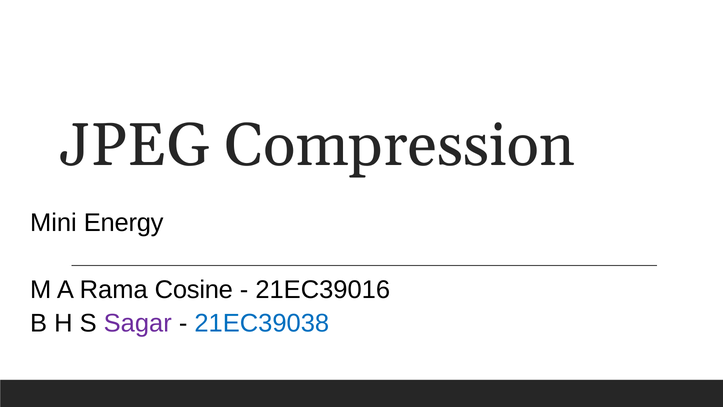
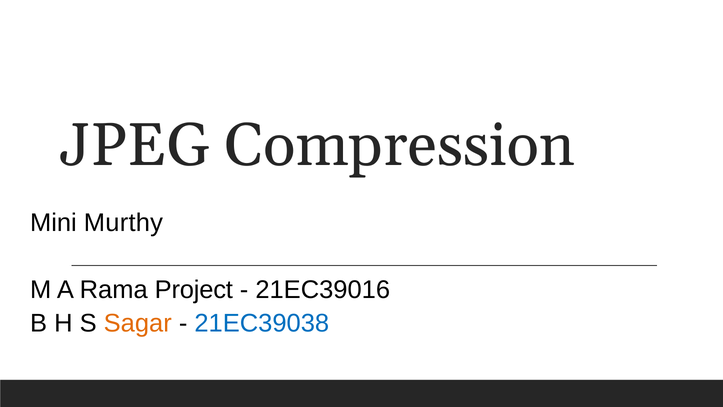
Energy: Energy -> Murthy (123, 222)
Cosine: Cosine -> Project (194, 289)
Sagar colour: purple -> orange (138, 323)
